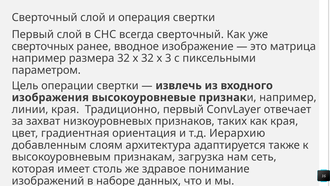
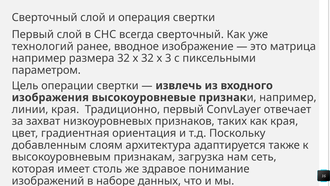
сверточных: сверточных -> технологий (43, 46)
Иерархию: Иерархию -> Поскольку (237, 133)
